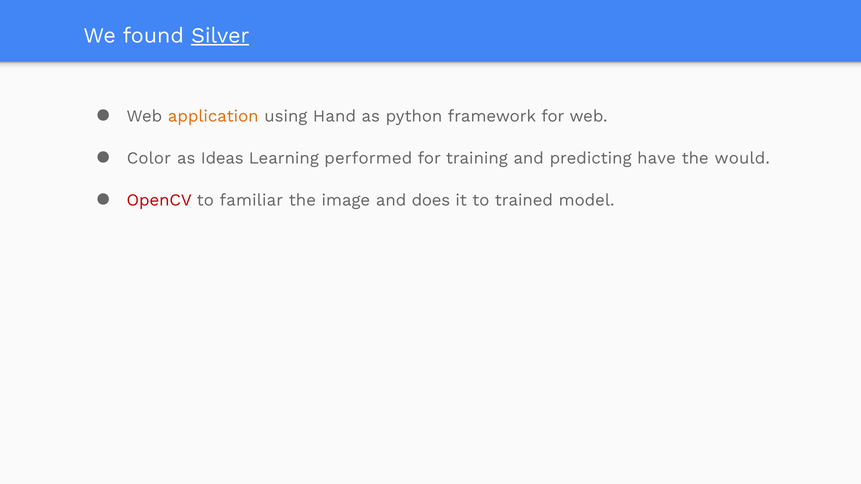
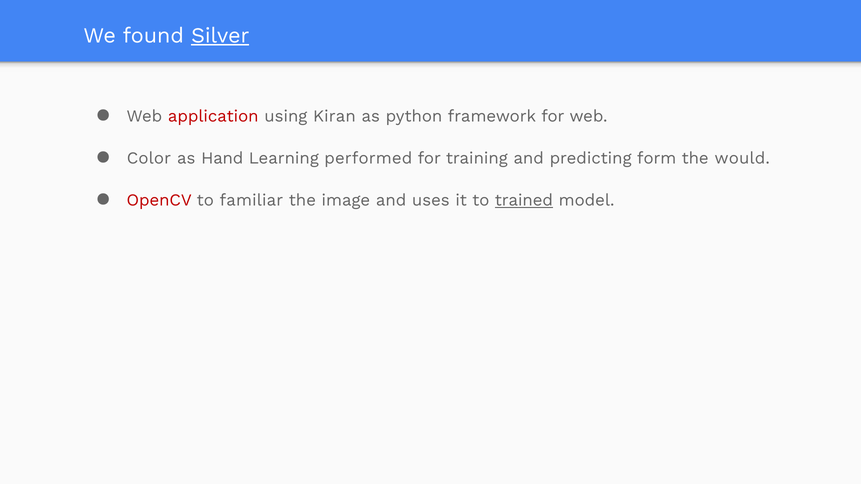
application colour: orange -> red (213, 116)
Hand: Hand -> Kiran (334, 116)
Ideas: Ideas -> Hand (222, 158)
have: have -> form (657, 158)
does: does -> uses (431, 201)
trained underline: none -> present (524, 201)
